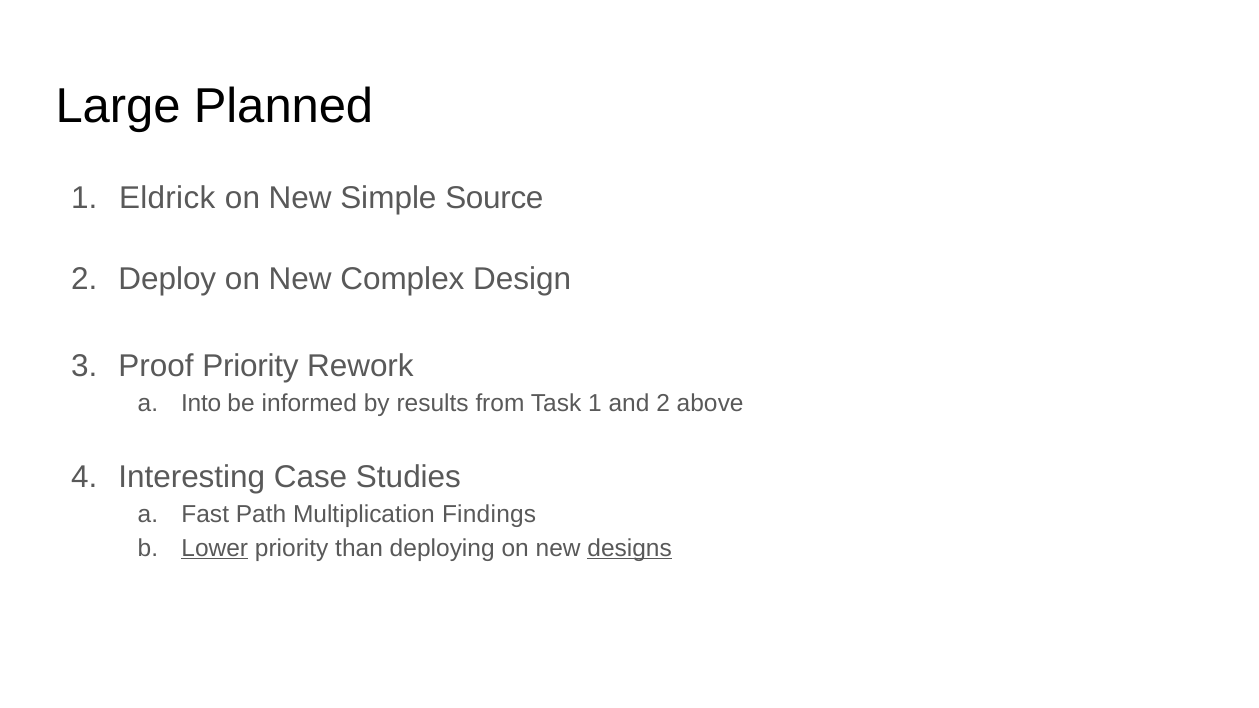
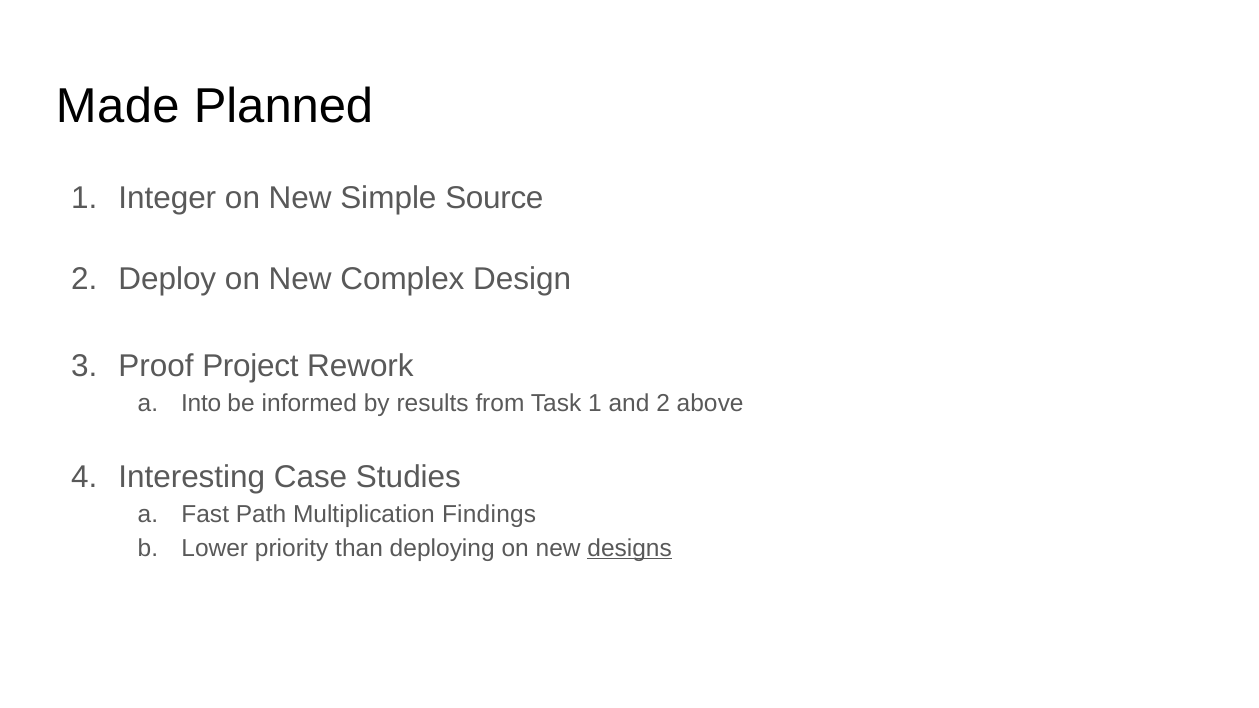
Large: Large -> Made (118, 107)
Eldrick: Eldrick -> Integer (167, 198)
Proof Priority: Priority -> Project (250, 366)
Lower underline: present -> none (215, 548)
